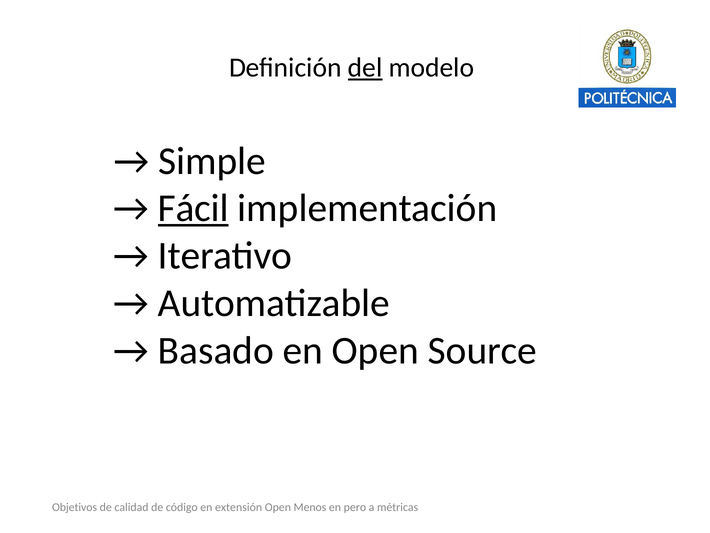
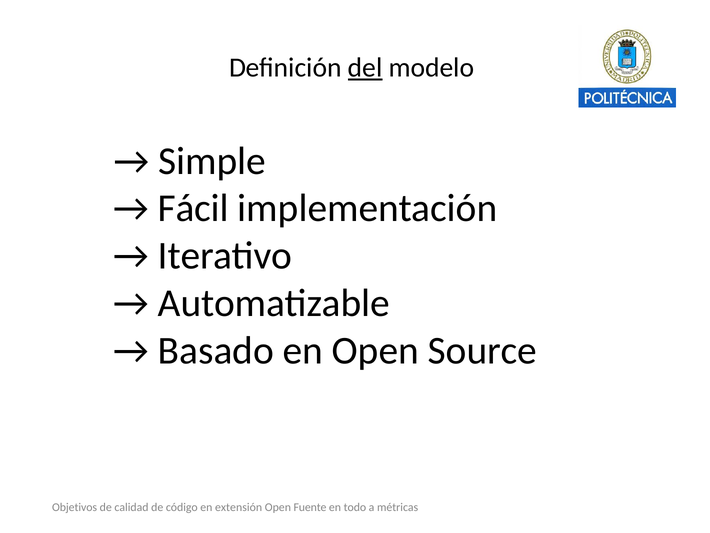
Fácil underline: present -> none (193, 208)
Menos: Menos -> Fuente (310, 507)
pero: pero -> todo (355, 507)
